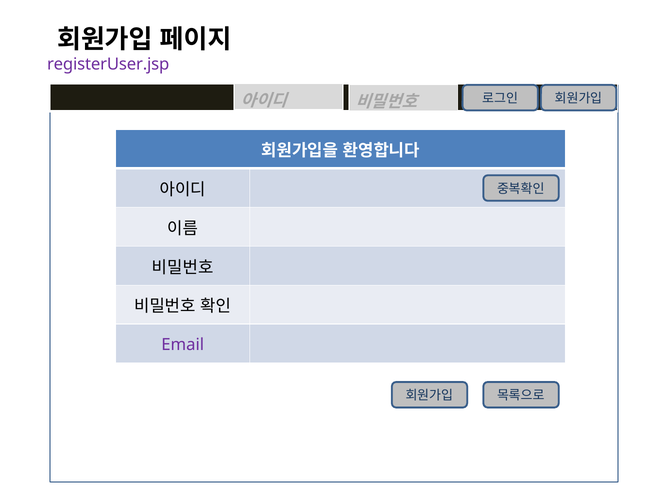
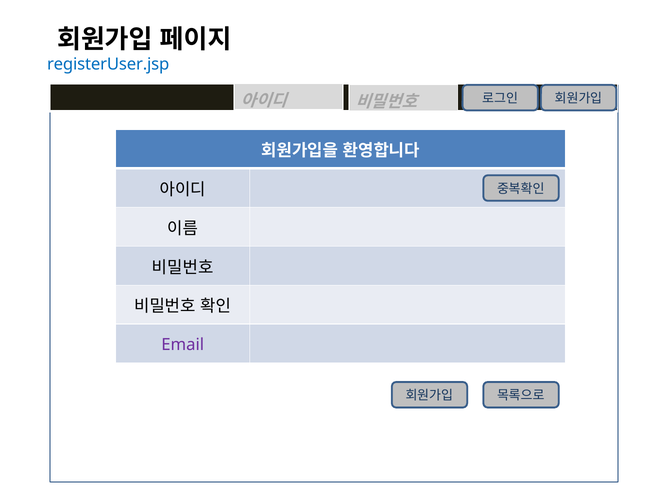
registerUser.jsp colour: purple -> blue (108, 64)
